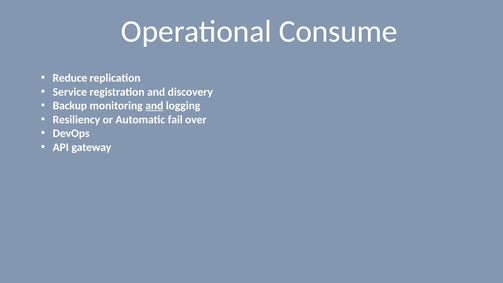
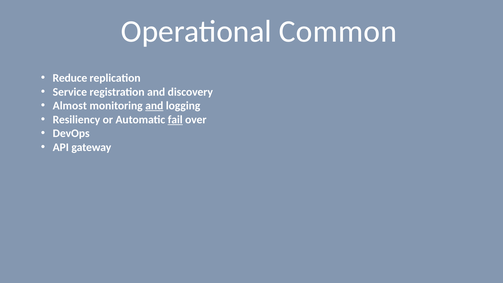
Consume: Consume -> Common (338, 32)
Backup: Backup -> Almost (70, 106)
fail underline: none -> present (175, 120)
